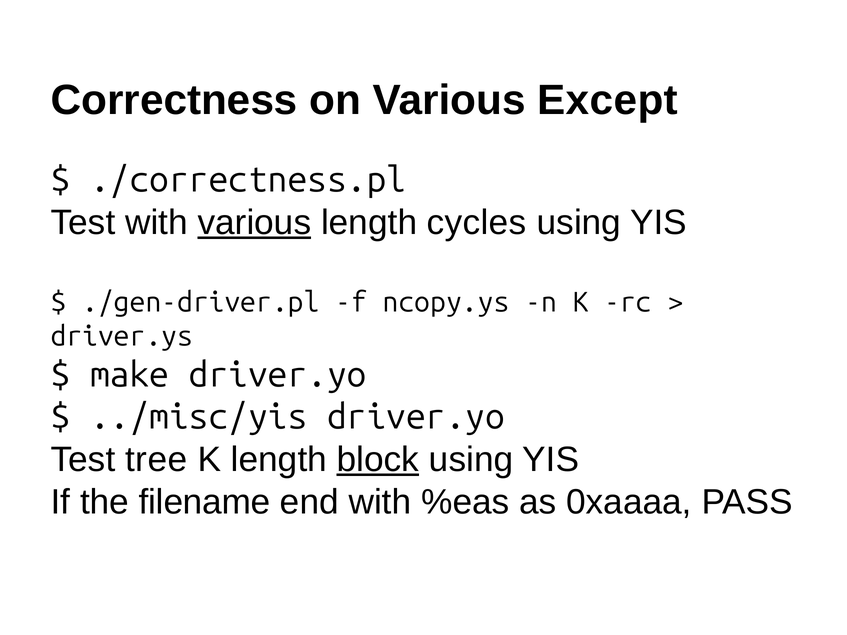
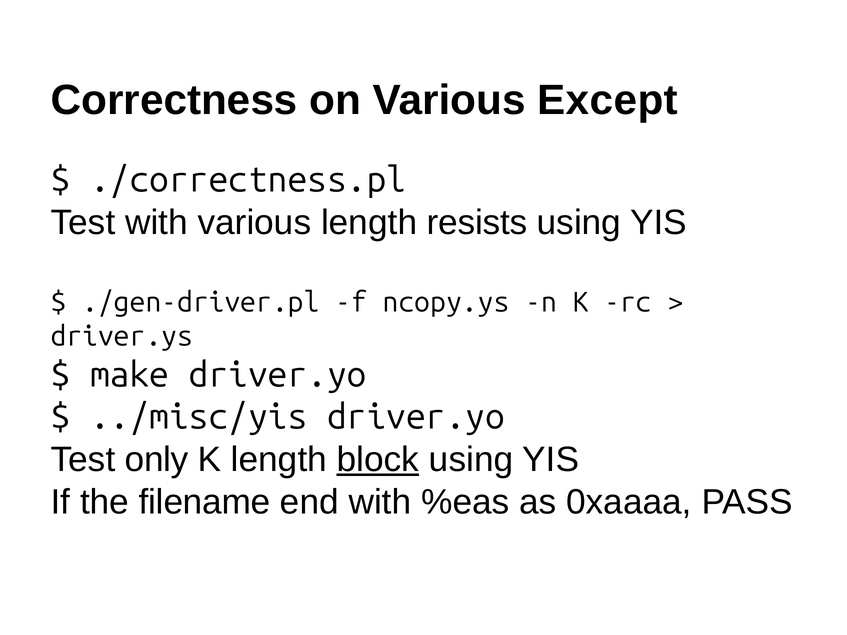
various underline: present -> none (254, 223)
cycles: cycles -> resists (477, 223)
tree: tree -> only (157, 460)
